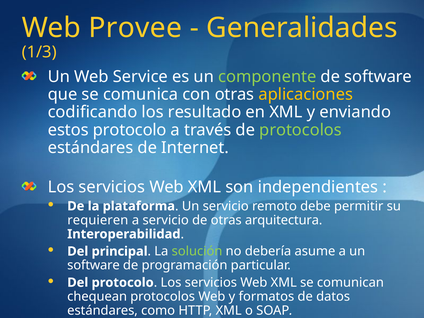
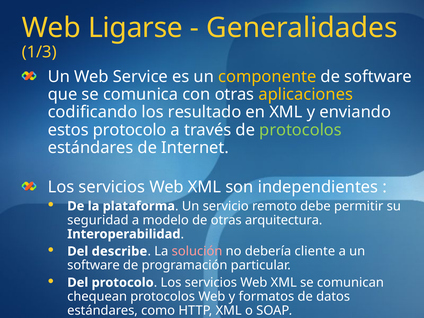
Provee: Provee -> Ligarse (135, 28)
componente colour: light green -> yellow (267, 77)
requieren: requieren -> seguridad (98, 220)
a servicio: servicio -> modelo (166, 220)
principal: principal -> describe (119, 251)
solución colour: light green -> pink (197, 251)
asume: asume -> cliente (315, 251)
